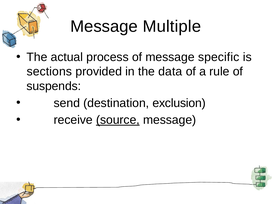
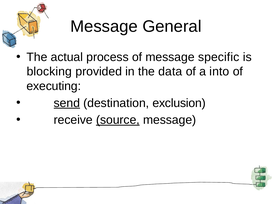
Multiple: Multiple -> General (172, 26)
sections: sections -> blocking (49, 72)
rule: rule -> into (219, 72)
suspends: suspends -> executing (54, 86)
send underline: none -> present (67, 103)
